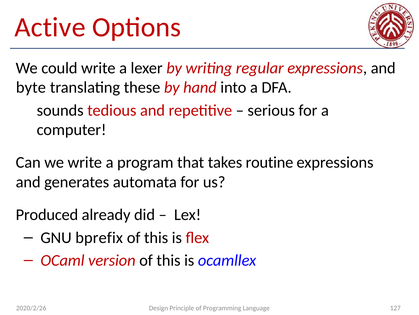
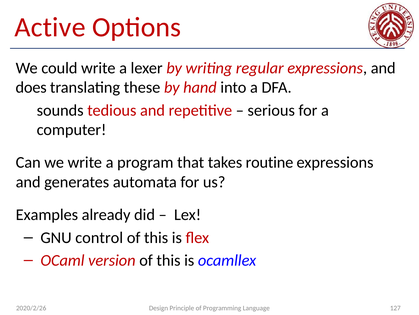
byte: byte -> does (31, 87)
Produced: Produced -> Examples (47, 214)
bprefix: bprefix -> control (99, 237)
